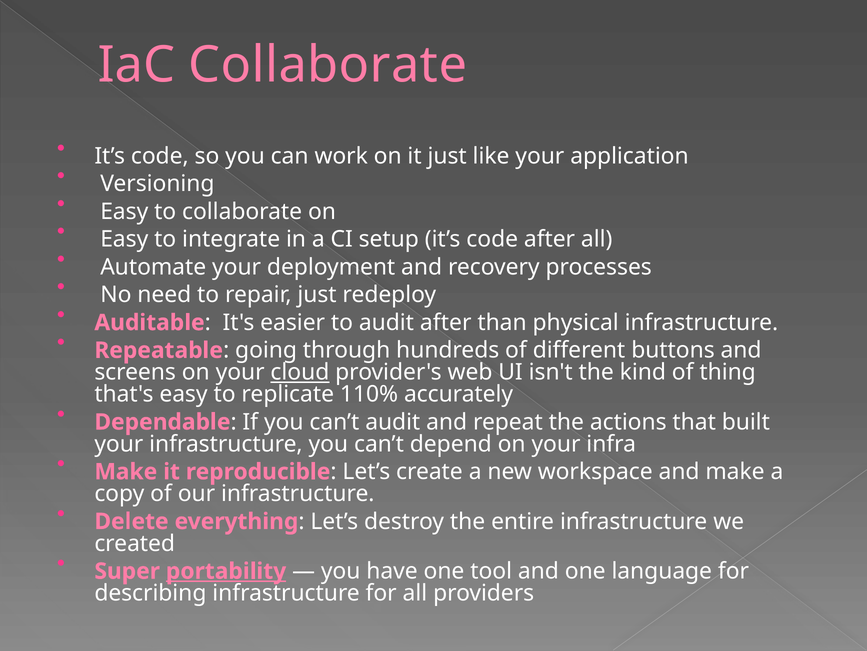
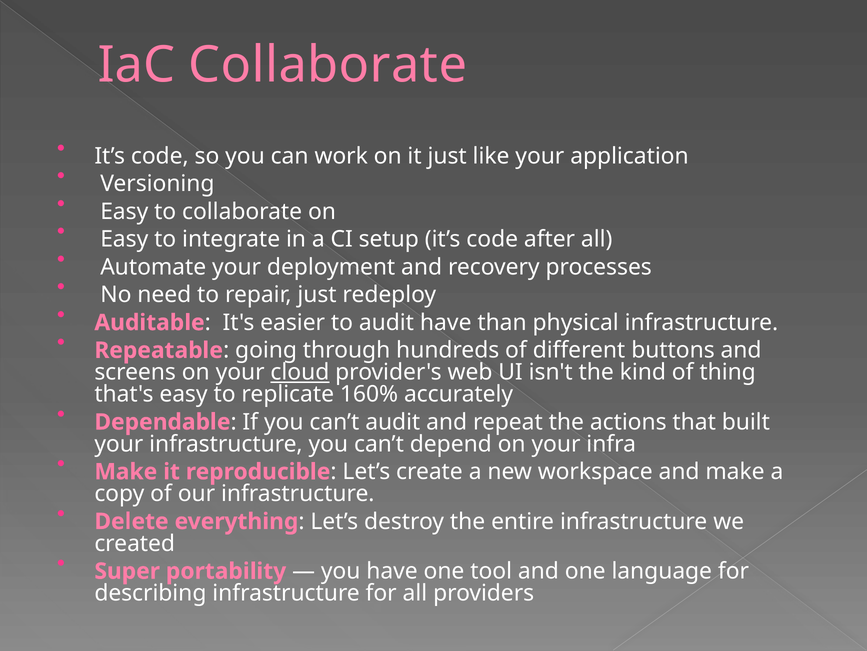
audit after: after -> have (446, 322)
110%: 110% -> 160% (369, 394)
portability underline: present -> none (226, 571)
